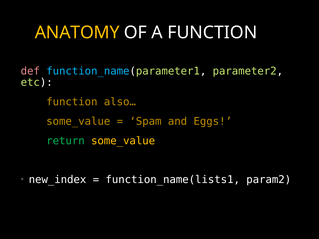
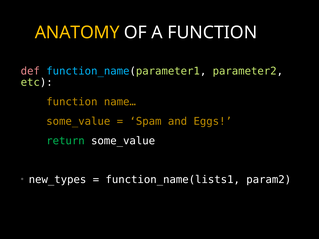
also…: also… -> name… (120, 102)
some_value colour: yellow -> white (123, 141)
new_index: new_index -> new_types (58, 180)
